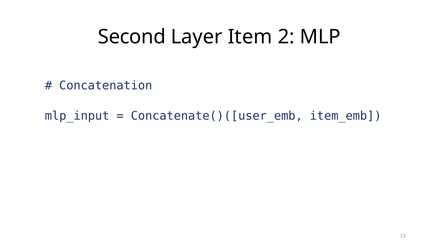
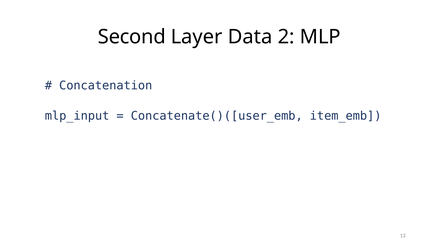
Item: Item -> Data (250, 37)
